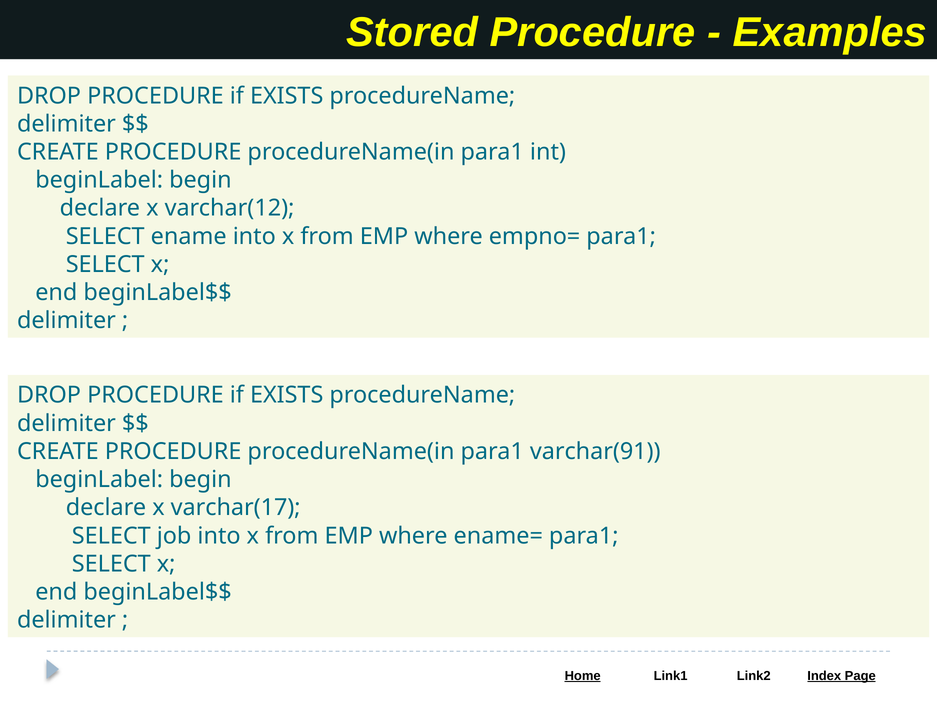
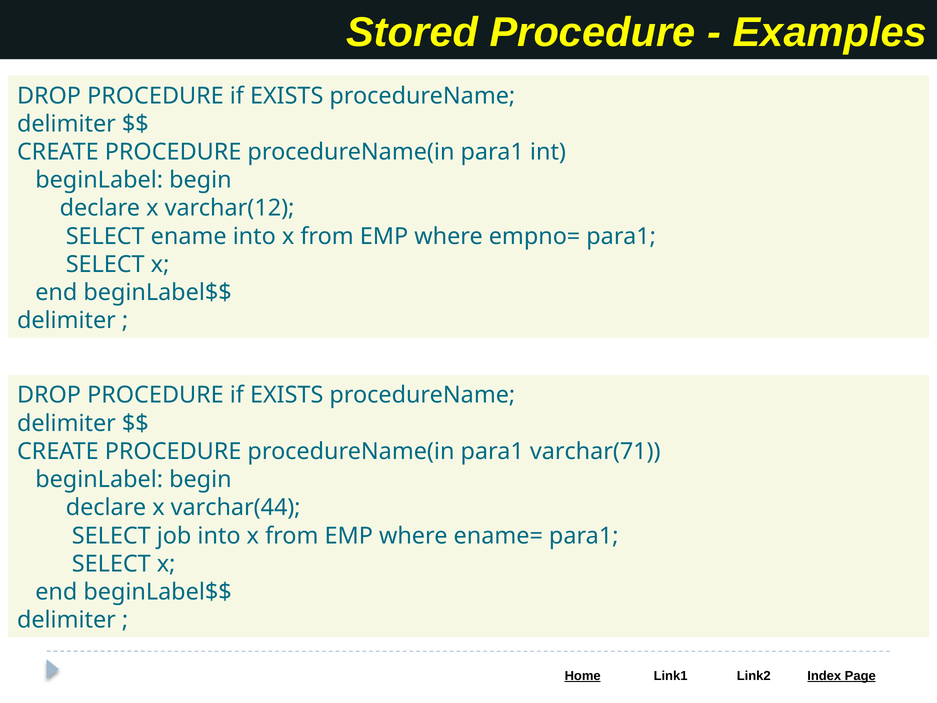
varchar(91: varchar(91 -> varchar(71 (595, 451)
varchar(17: varchar(17 -> varchar(44 (236, 508)
